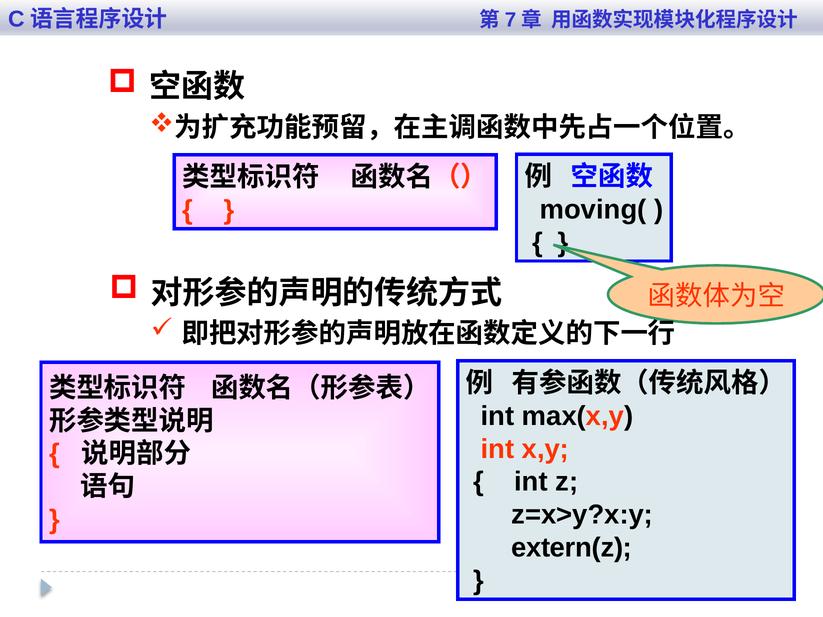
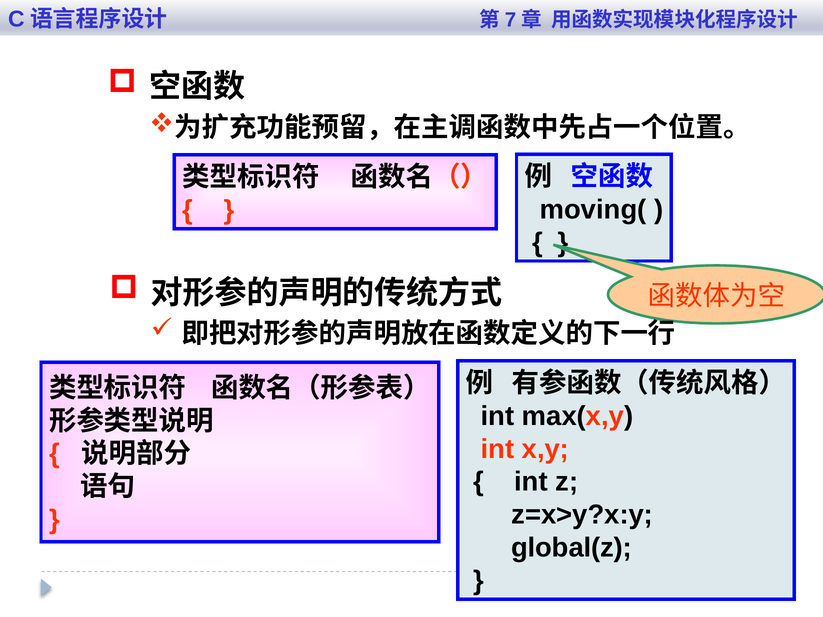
extern(z: extern(z -> global(z (572, 548)
